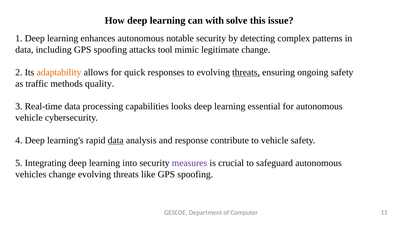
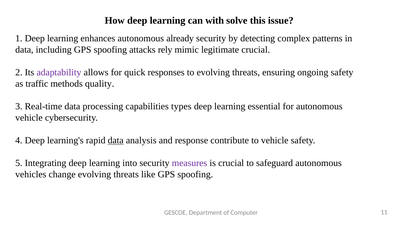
notable: notable -> already (180, 39)
tool: tool -> rely (165, 50)
legitimate change: change -> crucial (256, 50)
adaptability colour: orange -> purple (59, 73)
threats underline: present -> none (246, 73)
looks: looks -> types (181, 107)
